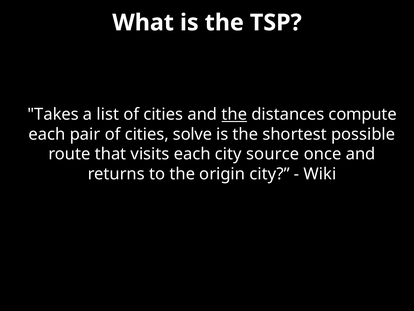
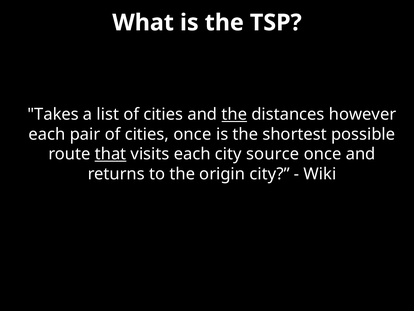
compute: compute -> however (363, 114)
cities solve: solve -> once (192, 134)
that underline: none -> present (111, 154)
